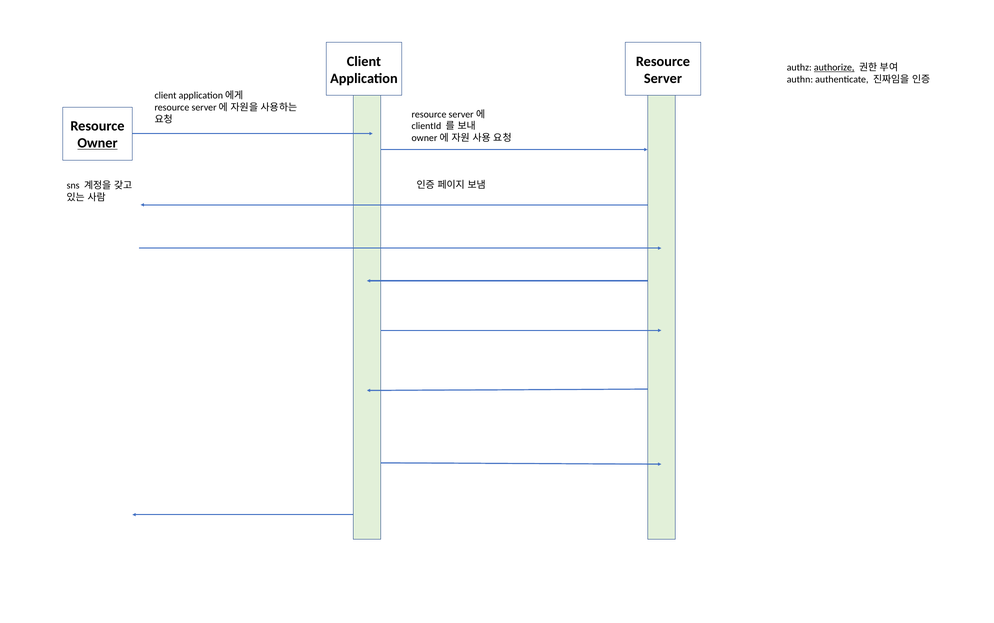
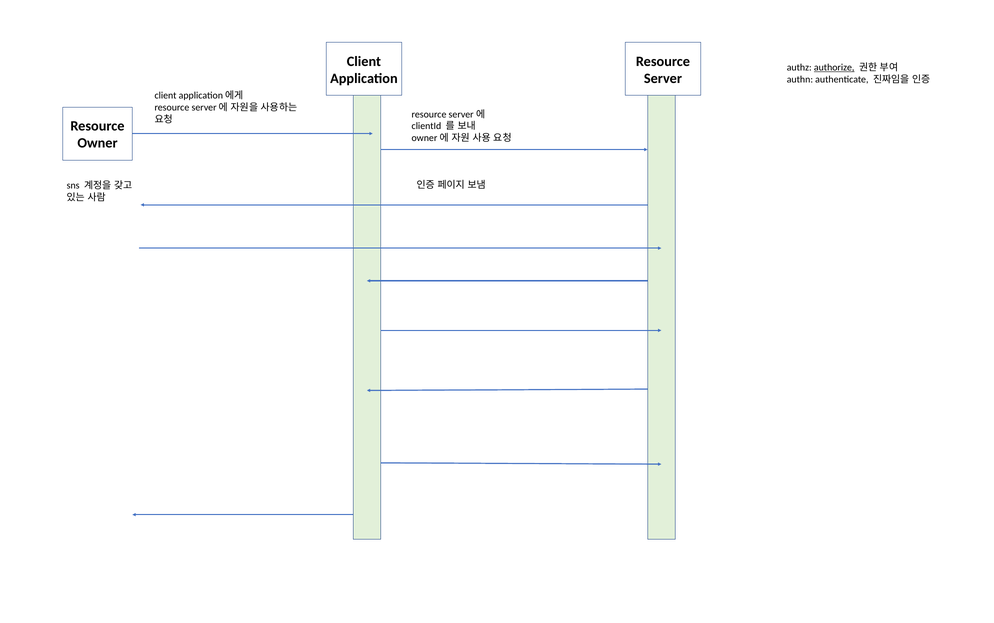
Owner underline: present -> none (98, 143)
